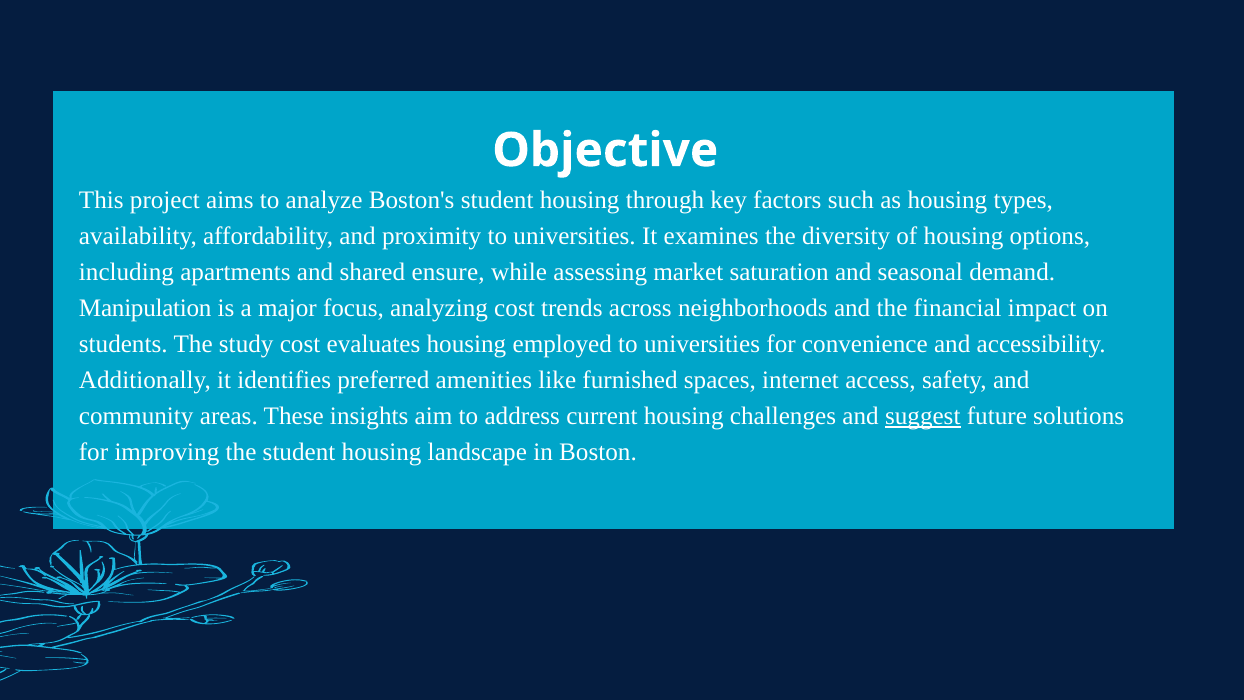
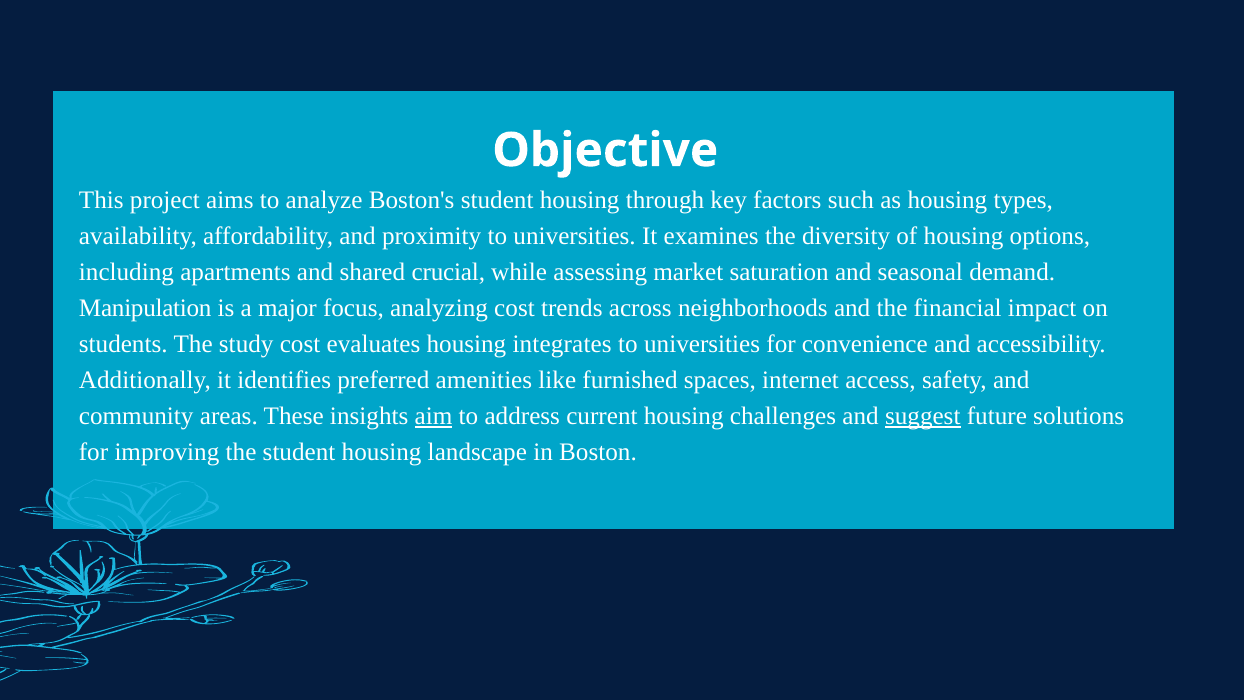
ensure: ensure -> crucial (448, 272)
employed: employed -> integrates (562, 344)
aim underline: none -> present (434, 416)
